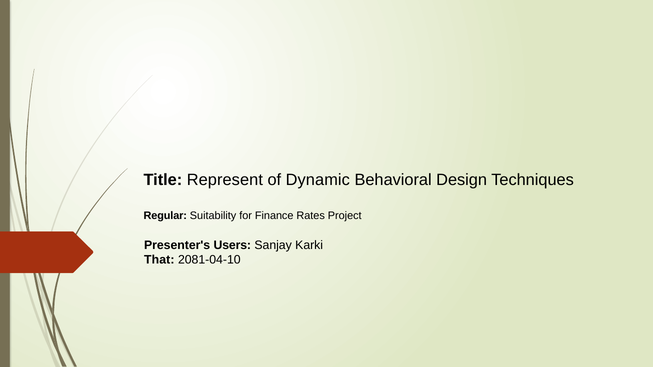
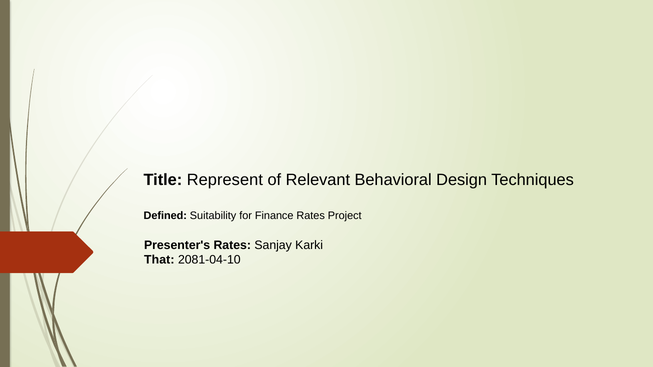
Dynamic: Dynamic -> Relevant (318, 180)
Regular: Regular -> Defined (165, 216)
Presenter's Users: Users -> Rates (232, 245)
